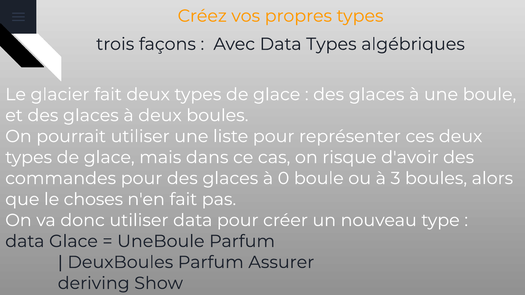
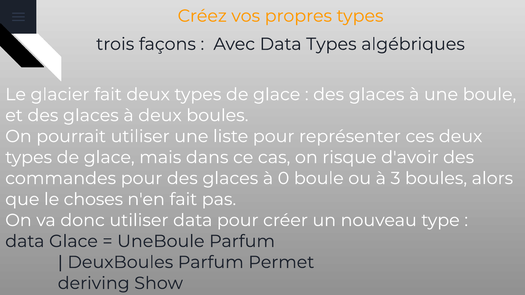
Assurer: Assurer -> Permet (281, 263)
